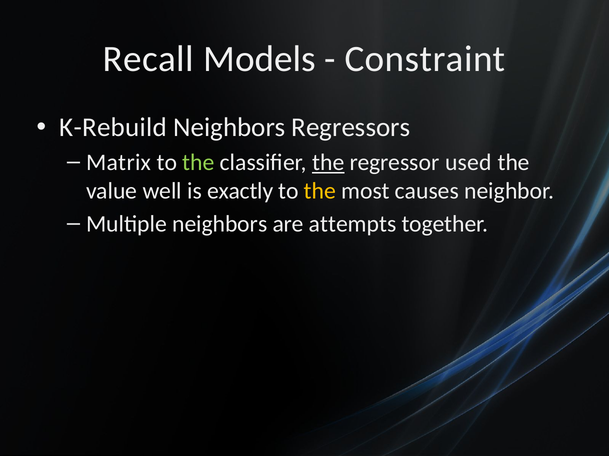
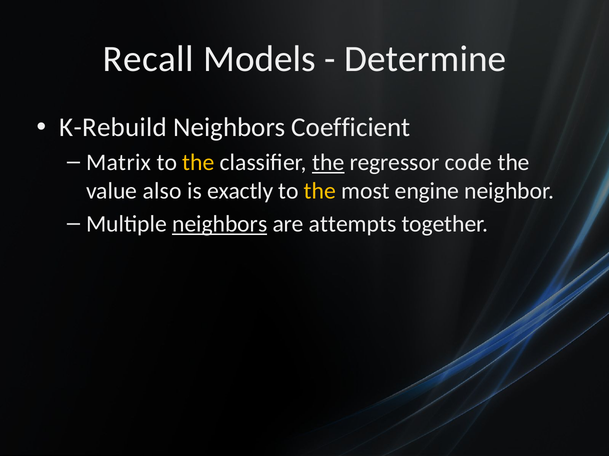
Constraint: Constraint -> Determine (425, 59)
Regressors: Regressors -> Coefficient (351, 128)
the colour: light green -> yellow (198, 163)
used: used -> code (468, 163)
well: well -> also (162, 191)
causes: causes -> engine (427, 191)
neighbors underline: none -> present (220, 224)
